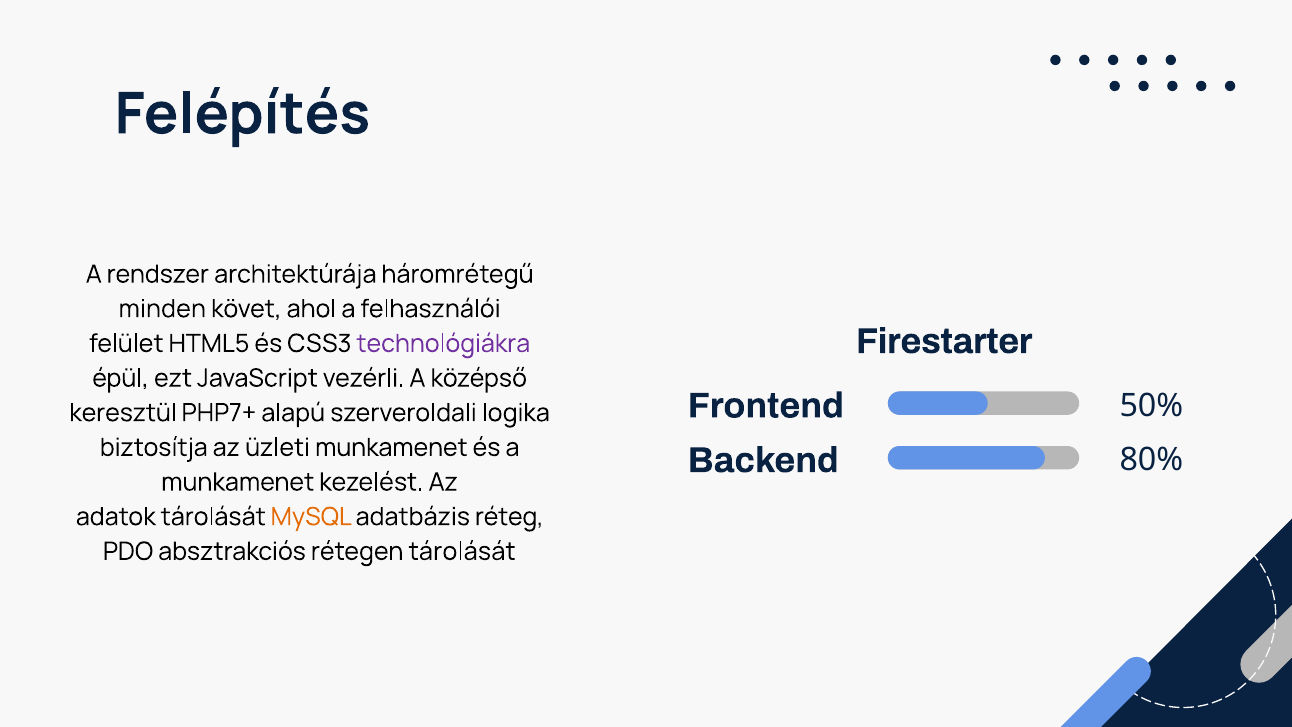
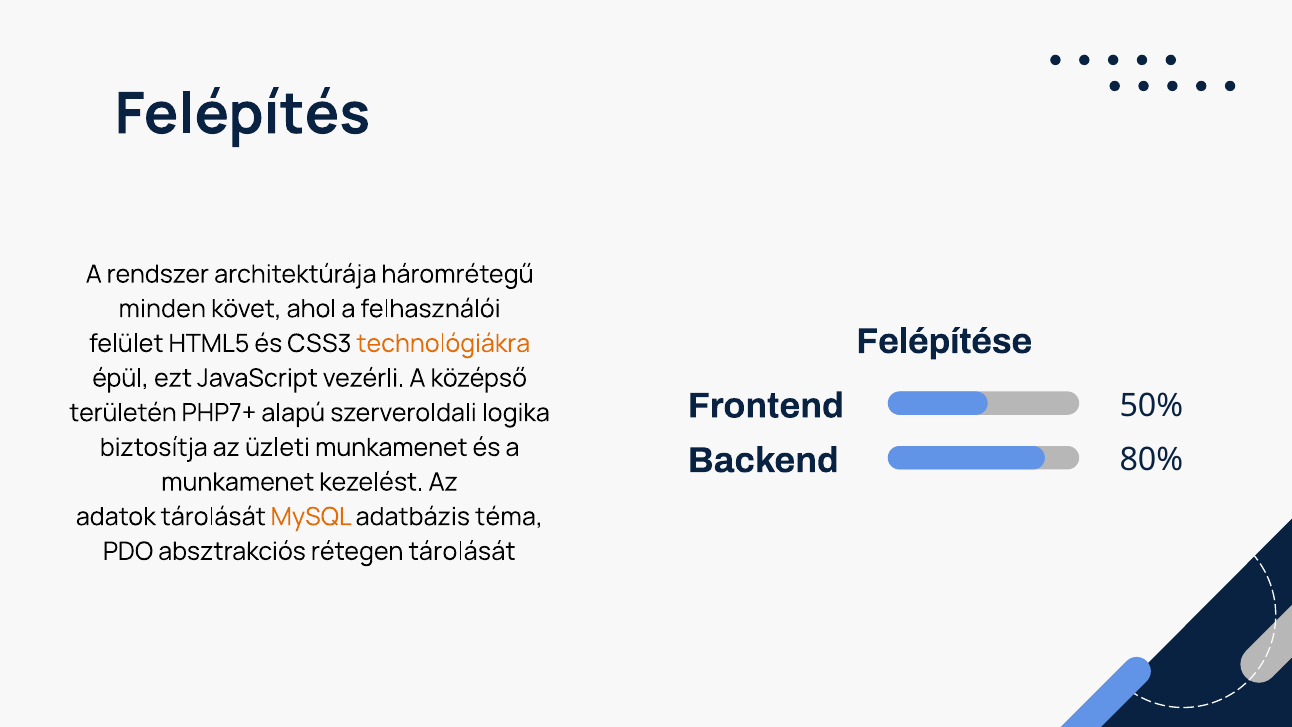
Firestarter: Firestarter -> Felépítése (944, 341)
technológiákra colour: purple -> orange (443, 343)
keresztül: keresztül -> területén (123, 413)
réteg: réteg -> téma (509, 517)
